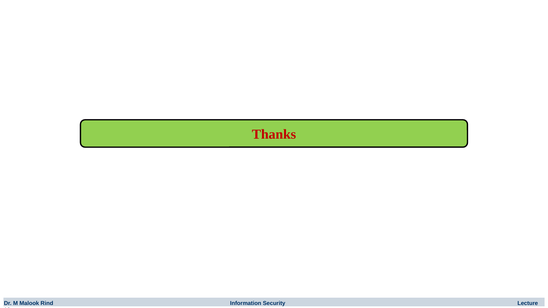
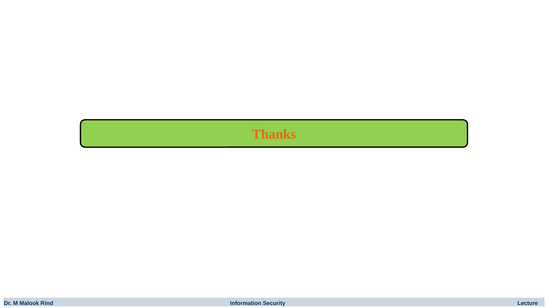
Thanks colour: red -> orange (274, 135)
